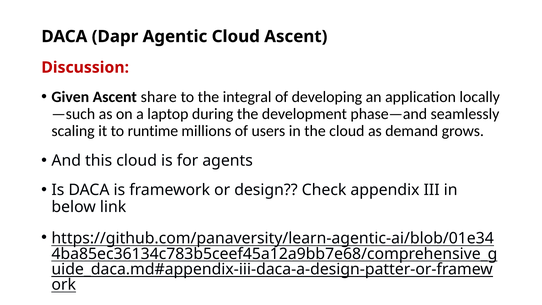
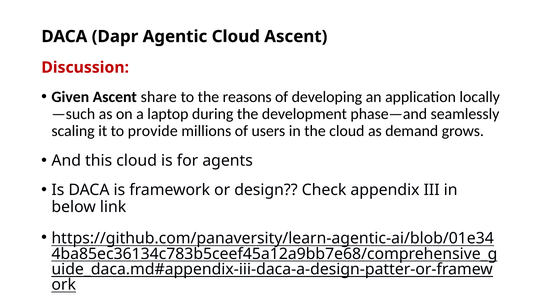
integral: integral -> reasons (247, 97)
runtime: runtime -> provide (153, 131)
